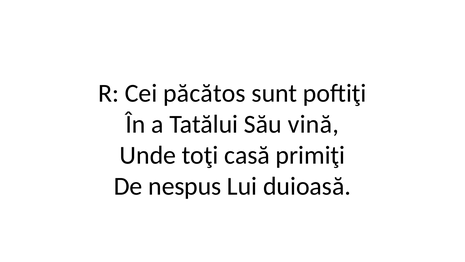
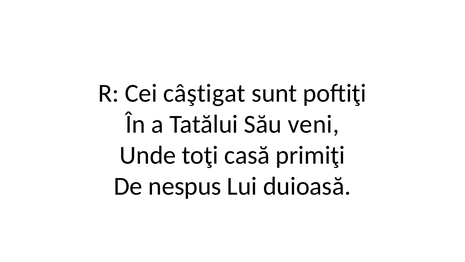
păcătos: păcătos -> câştigat (204, 93)
vină: vină -> veni (313, 124)
